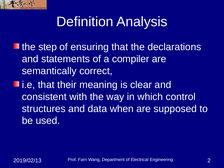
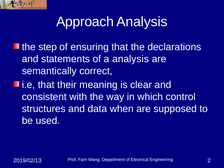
Definition: Definition -> Approach (85, 22)
a compiler: compiler -> analysis (131, 59)
